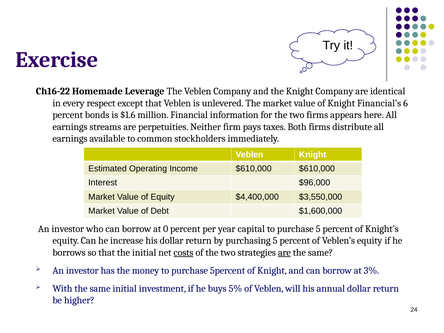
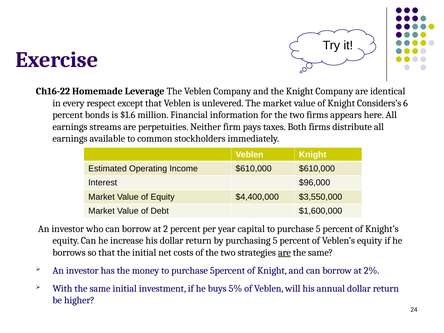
Financial’s: Financial’s -> Considers’s (379, 103)
0: 0 -> 2 (166, 229)
costs underline: present -> none (183, 252)
3%: 3% -> 2% (372, 270)
